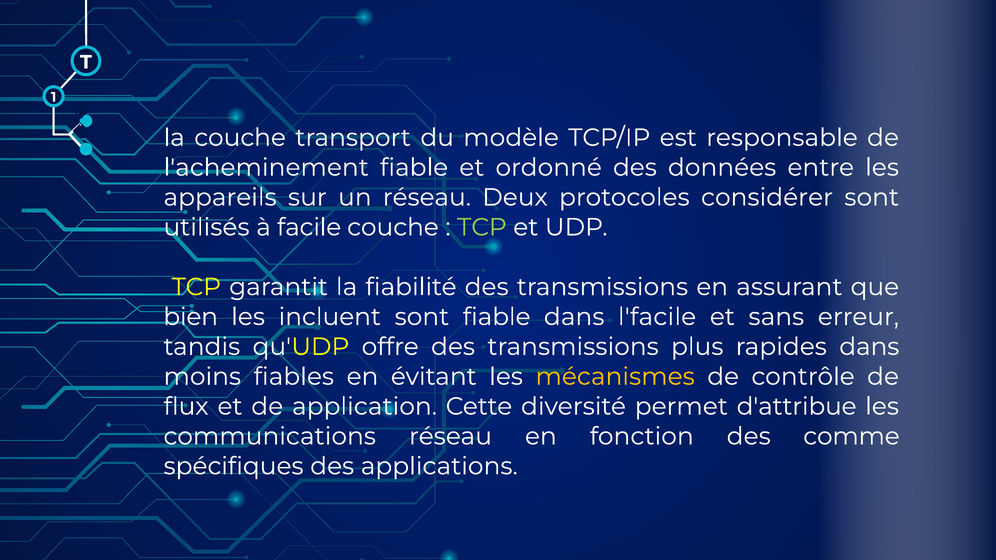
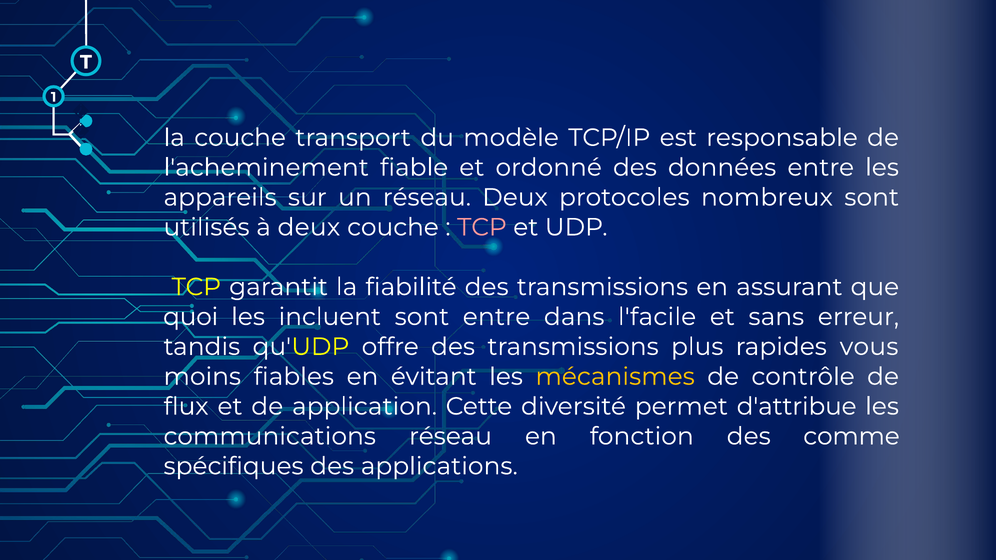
considérer: considérer -> nombreux (767, 197)
à facile: facile -> deux (309, 227)
TCP colour: light green -> pink (482, 227)
bien: bien -> quoi (191, 317)
sont fiable: fiable -> entre (497, 317)
rapides dans: dans -> vous (869, 347)
